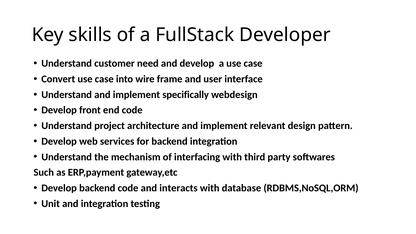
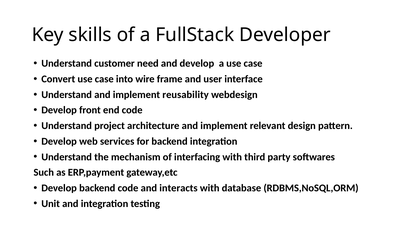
specifically: specifically -> reusability (186, 95)
